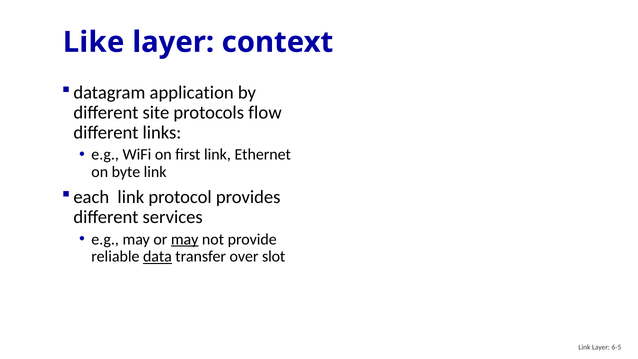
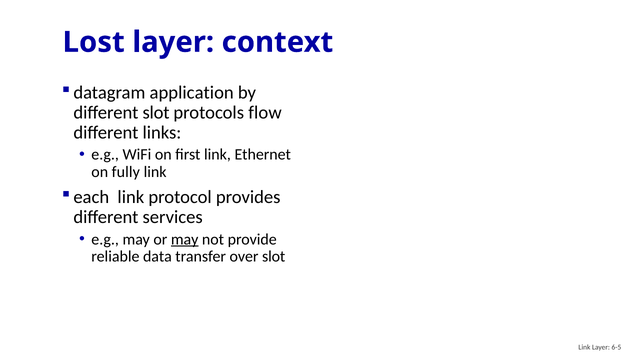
Like: Like -> Lost (94, 42)
different site: site -> slot (156, 113)
byte: byte -> fully (126, 172)
data underline: present -> none (157, 256)
